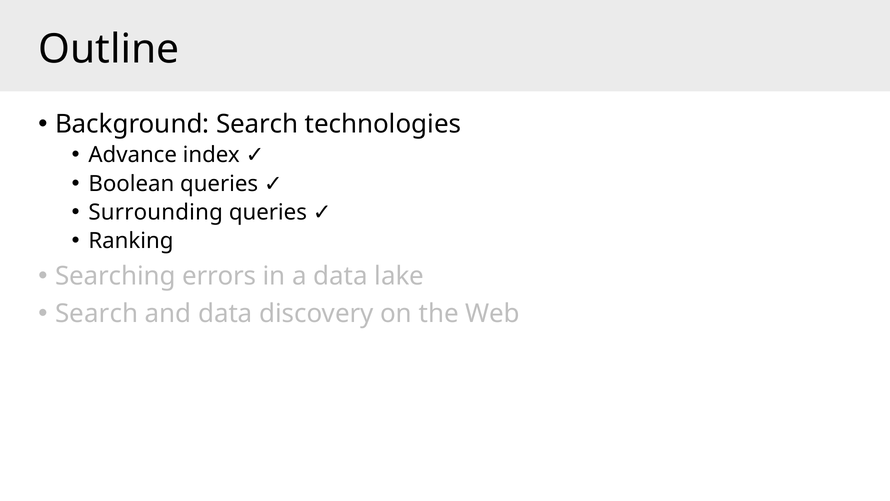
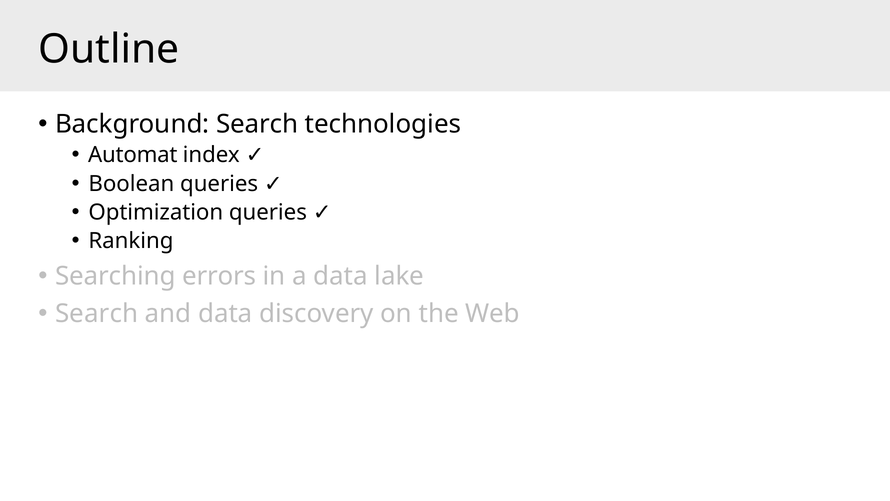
Advance: Advance -> Automat (133, 155)
Surrounding: Surrounding -> Optimization (156, 212)
